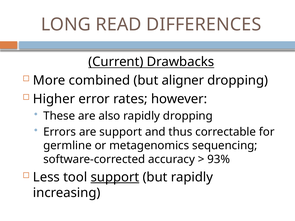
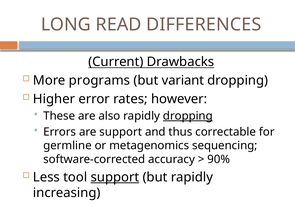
combined: combined -> programs (99, 80)
aligner: aligner -> variant (183, 80)
dropping underline: none -> present (188, 116)
93%: 93% -> 90% (219, 160)
